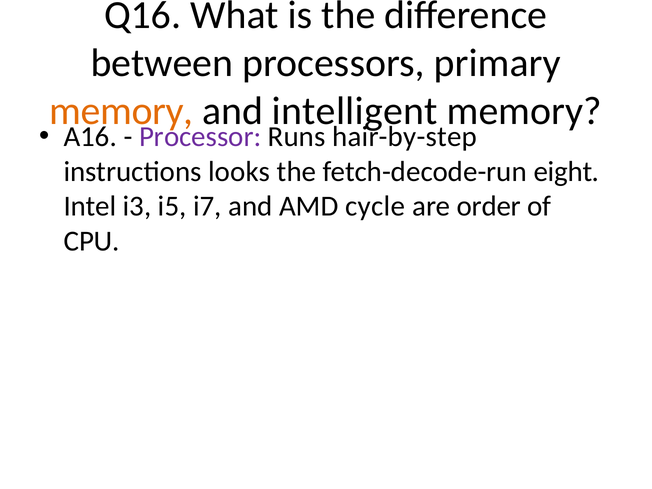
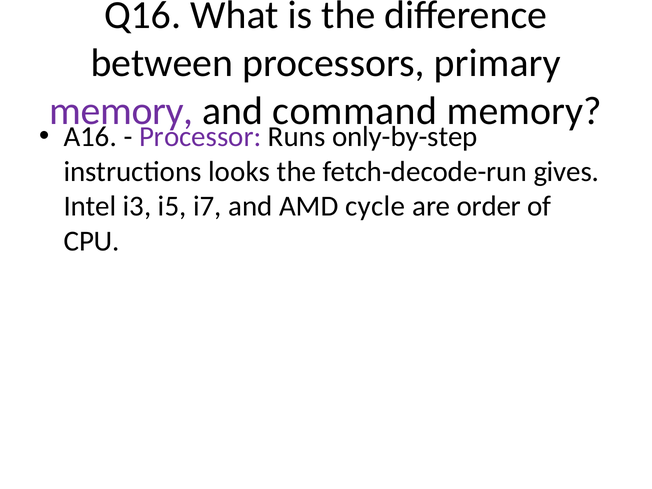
memory colour: orange -> purple (121, 111)
intelligent: intelligent -> command (355, 111)
hair-by-step: hair-by-step -> only-by-step (405, 137)
eight: eight -> gives (566, 172)
